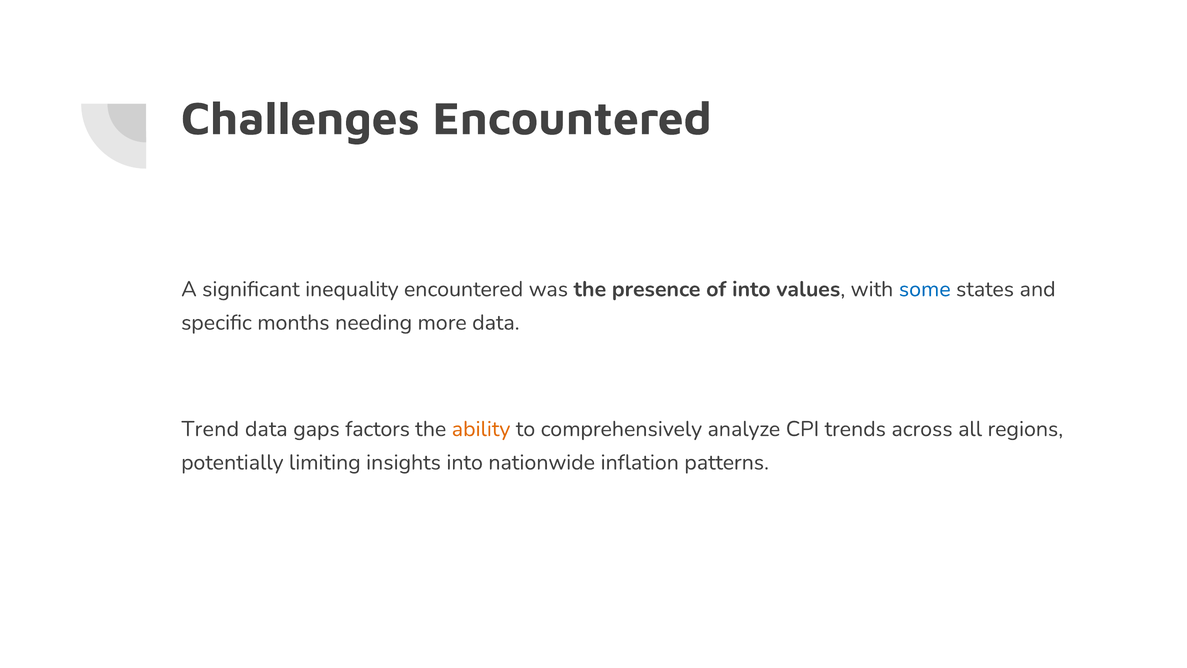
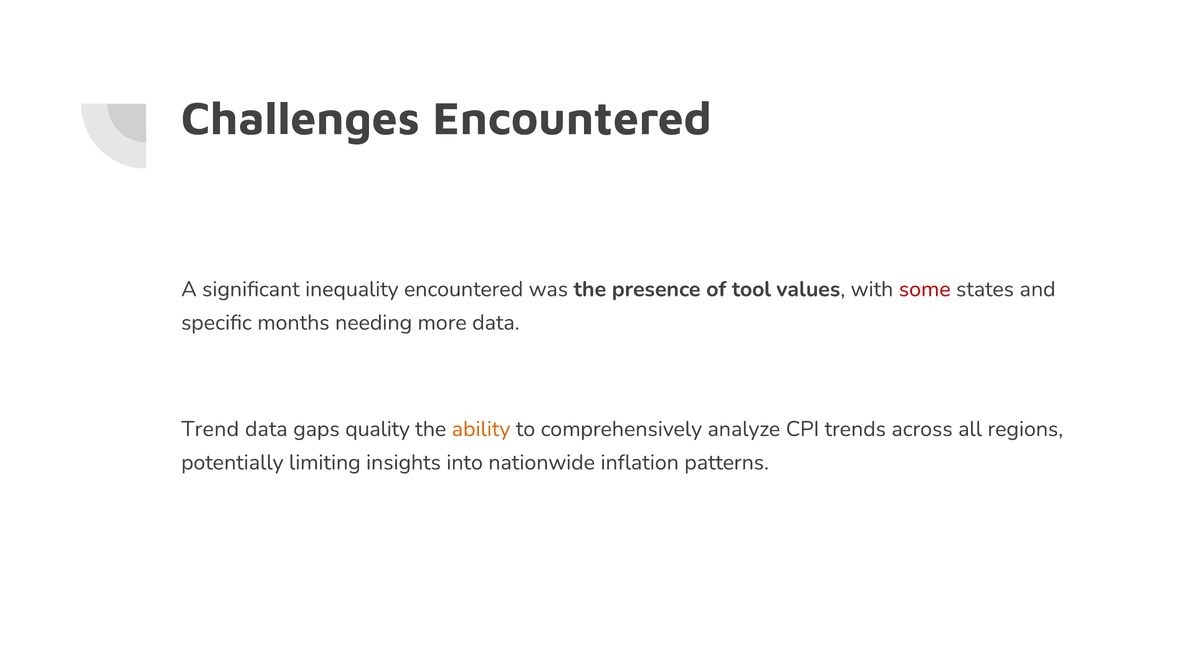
of into: into -> tool (751, 289)
some colour: blue -> red (925, 289)
factors: factors -> quality (378, 429)
